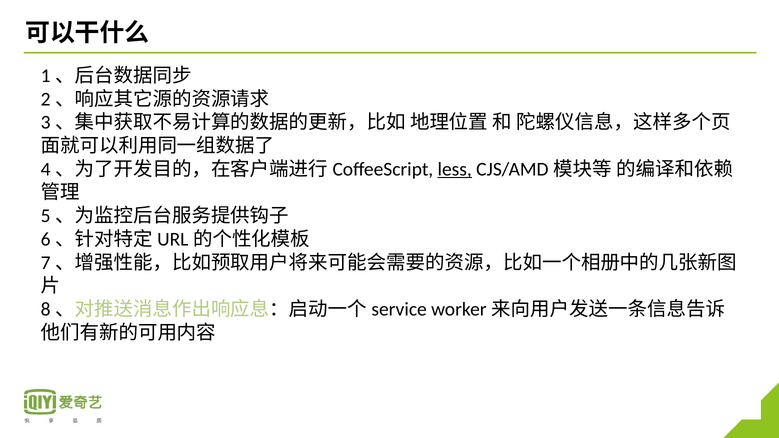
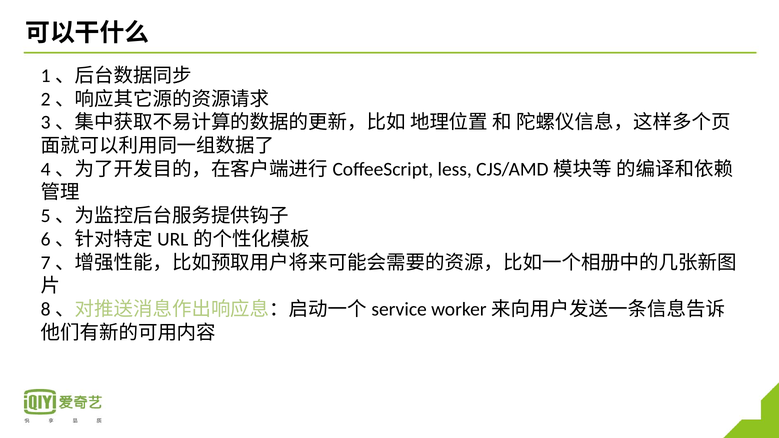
less underline: present -> none (455, 169)
